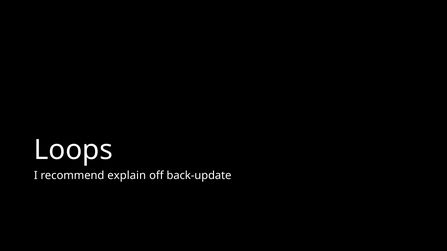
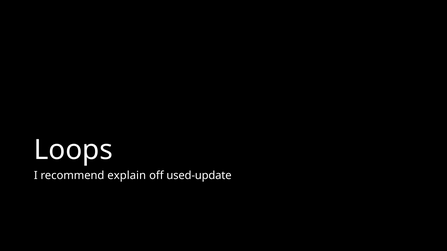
back-update: back-update -> used-update (199, 176)
